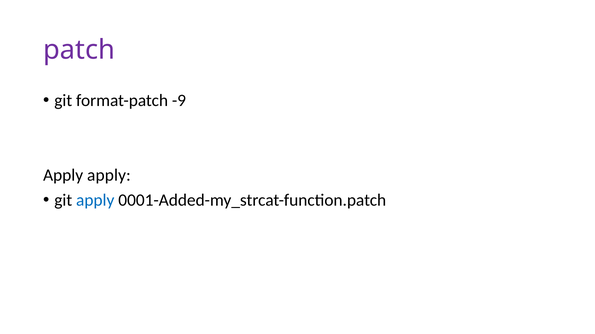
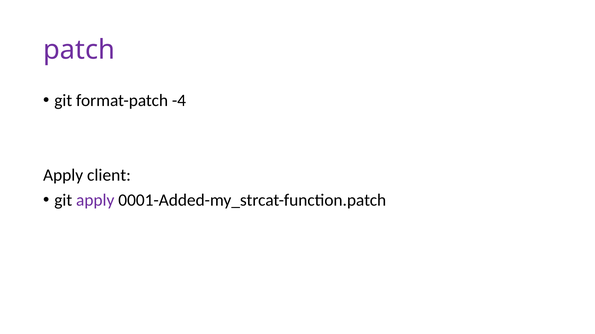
-9: -9 -> -4 (179, 101)
Apply apply: apply -> client (109, 175)
apply colour: blue -> purple (95, 200)
